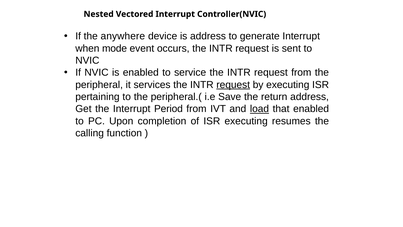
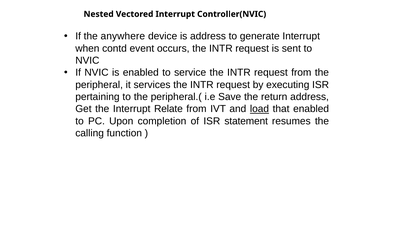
mode: mode -> contd (115, 48)
request underline: present -> none (233, 85)
Period: Period -> Relate (168, 109)
ISR executing: executing -> statement (246, 121)
